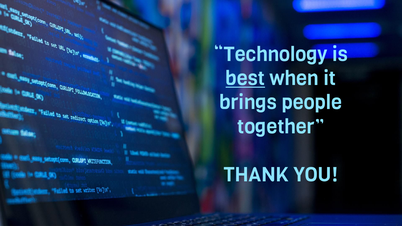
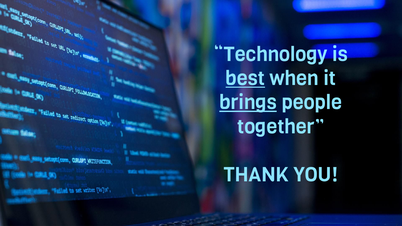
brings underline: none -> present (248, 103)
